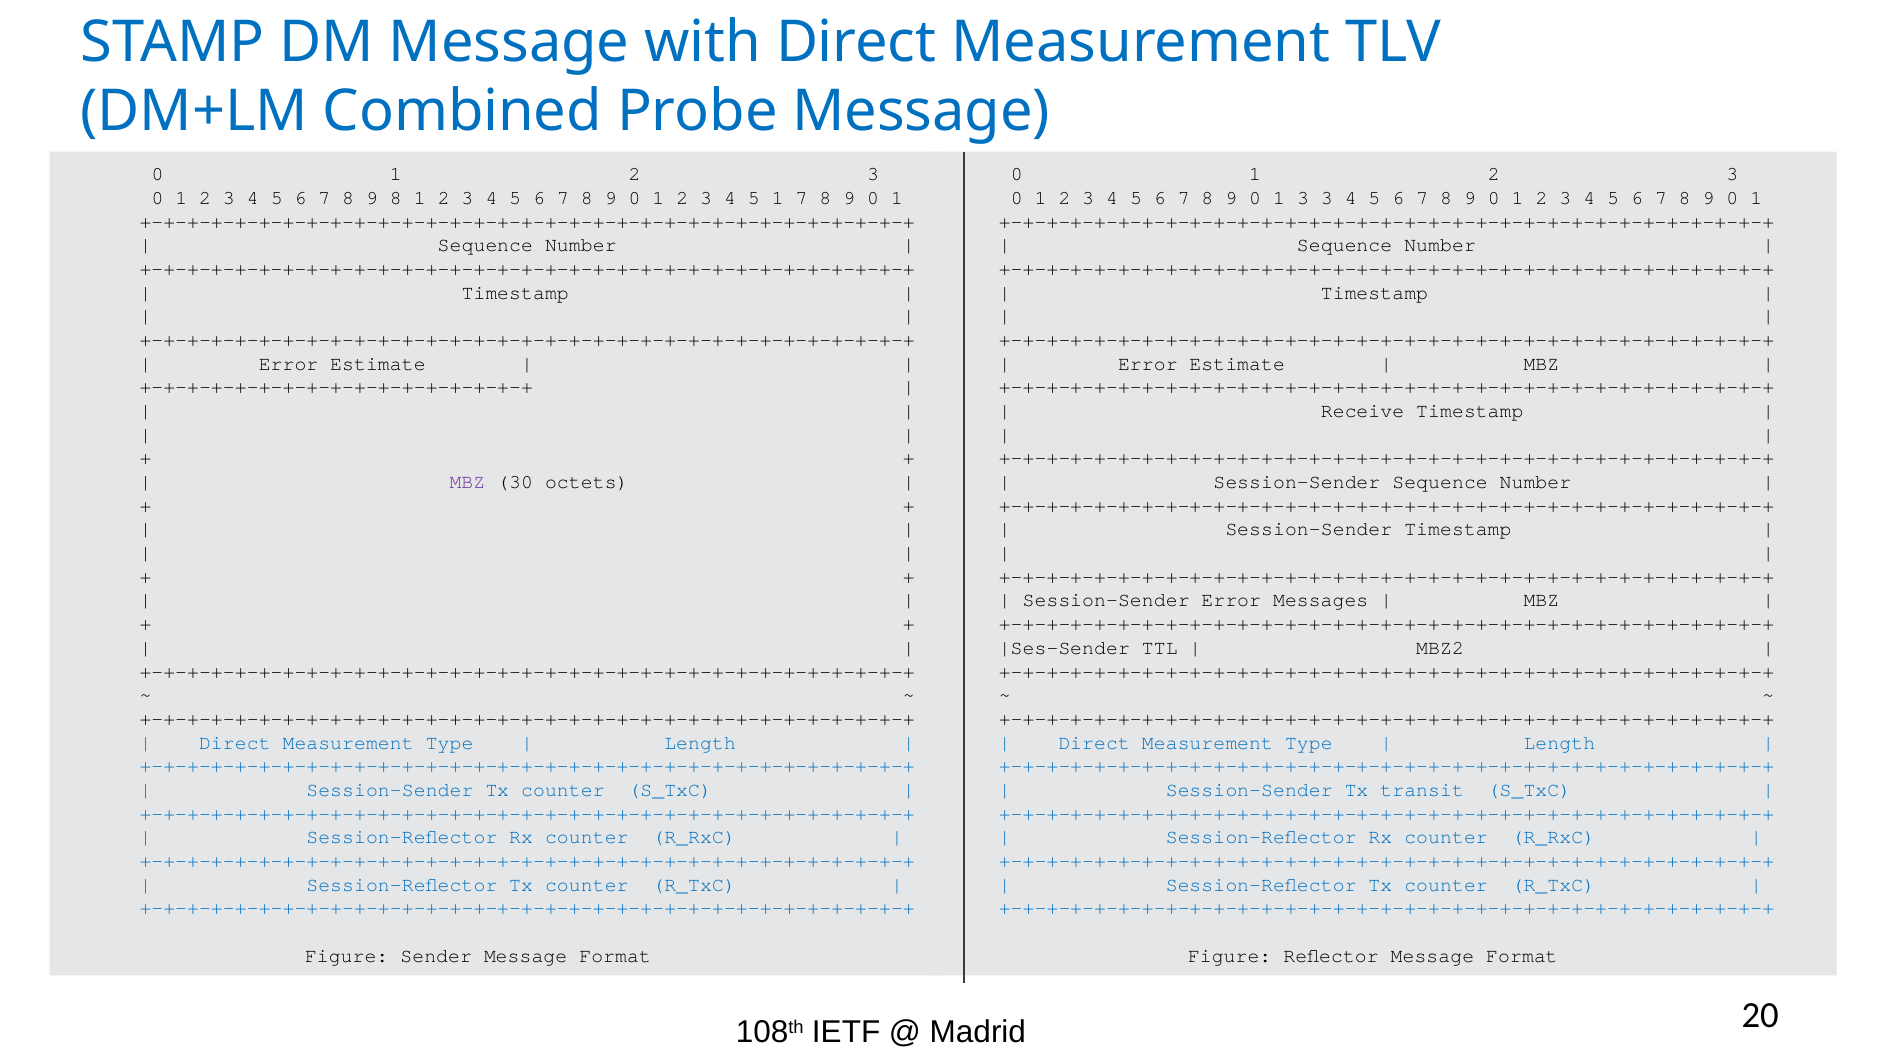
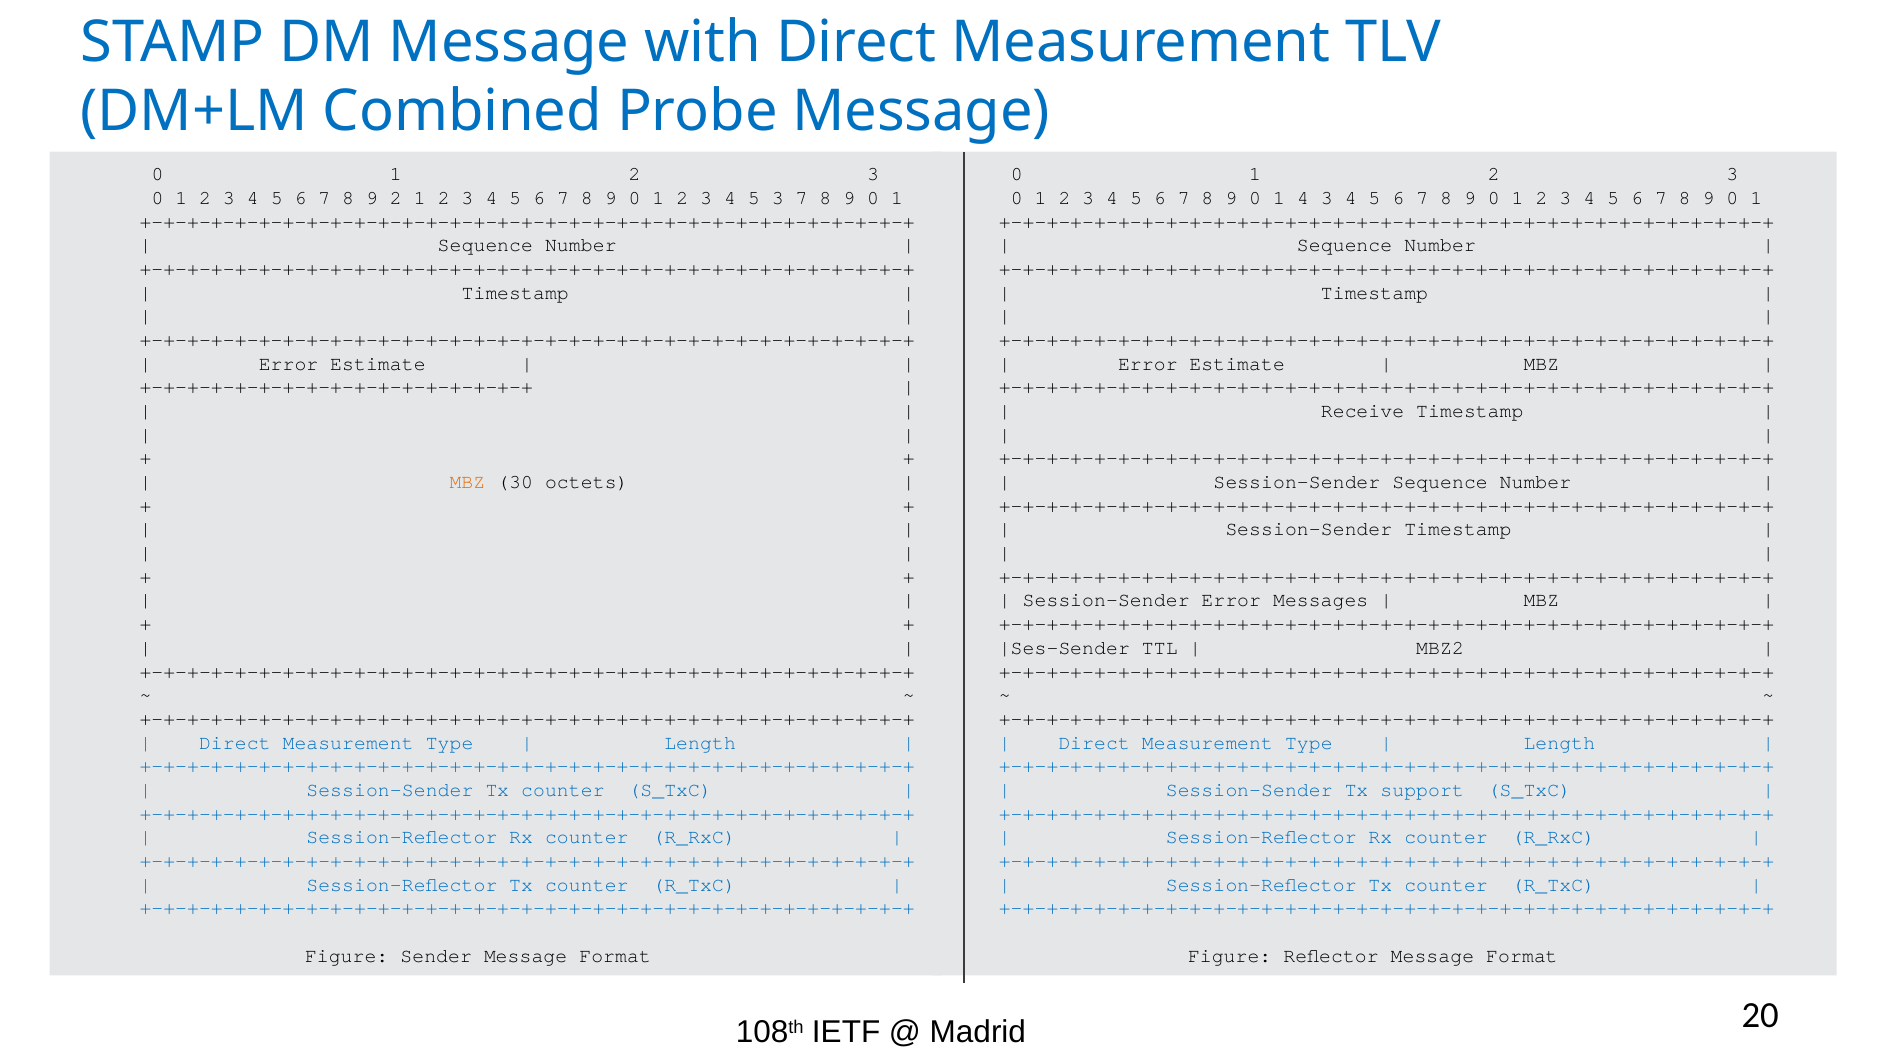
9 8: 8 -> 2 (396, 198)
5 1: 1 -> 3 (778, 198)
1 3: 3 -> 4 (1303, 198)
MBZ colour: purple -> orange (467, 482)
transit: transit -> support (1422, 790)
